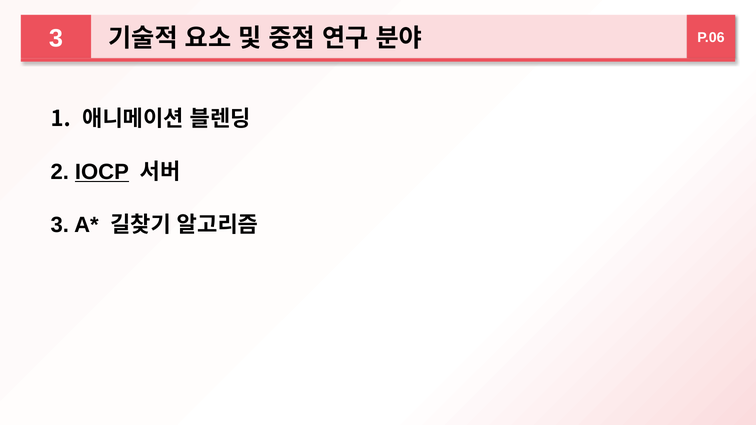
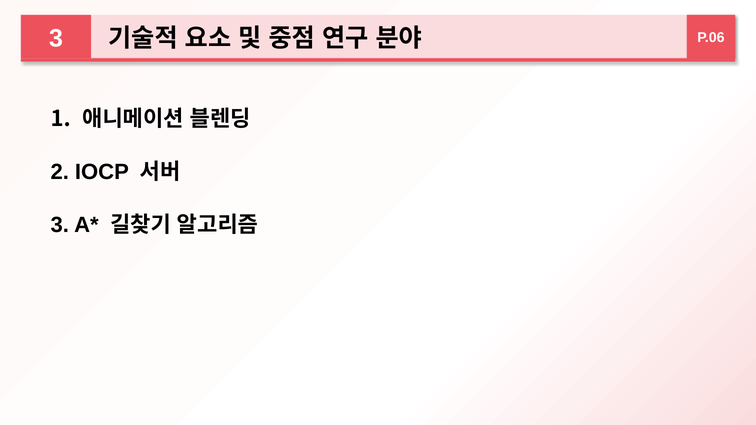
IOCP underline: present -> none (102, 172)
